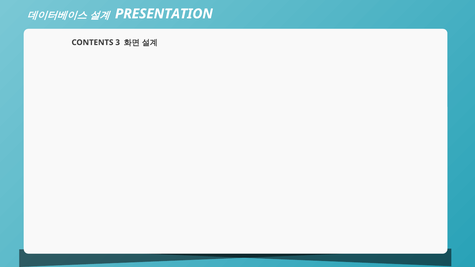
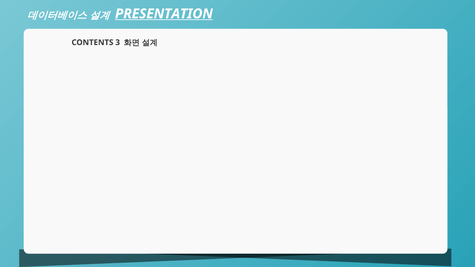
PRESENTATION underline: none -> present (164, 14)
